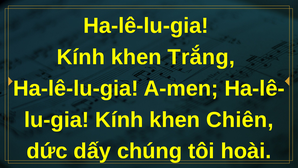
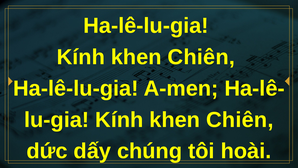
Trắng: Trắng -> Chiên (201, 57)
